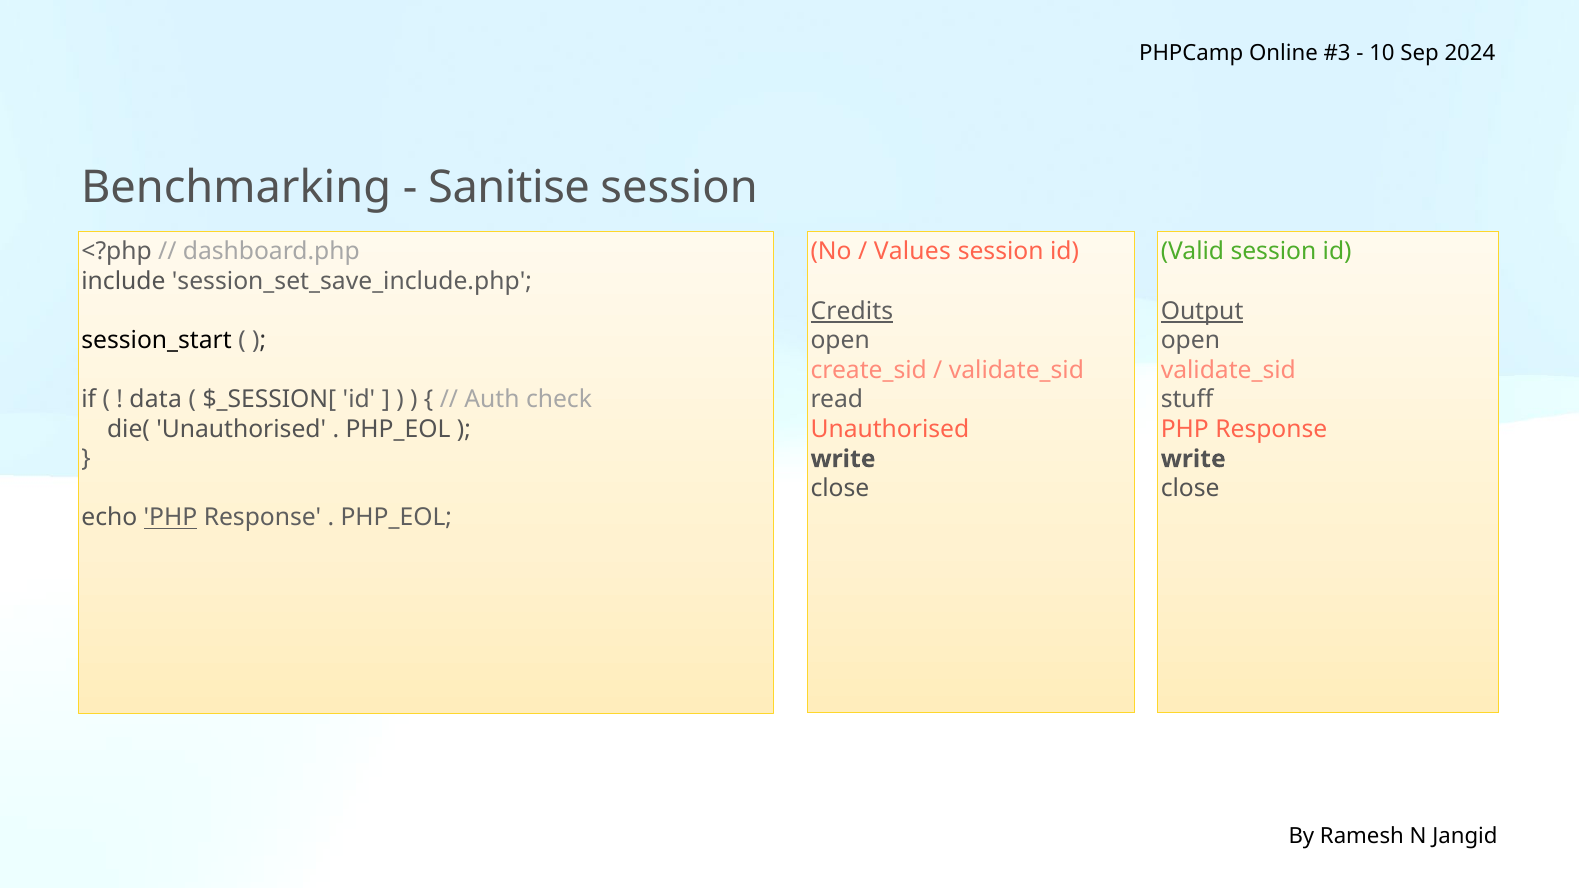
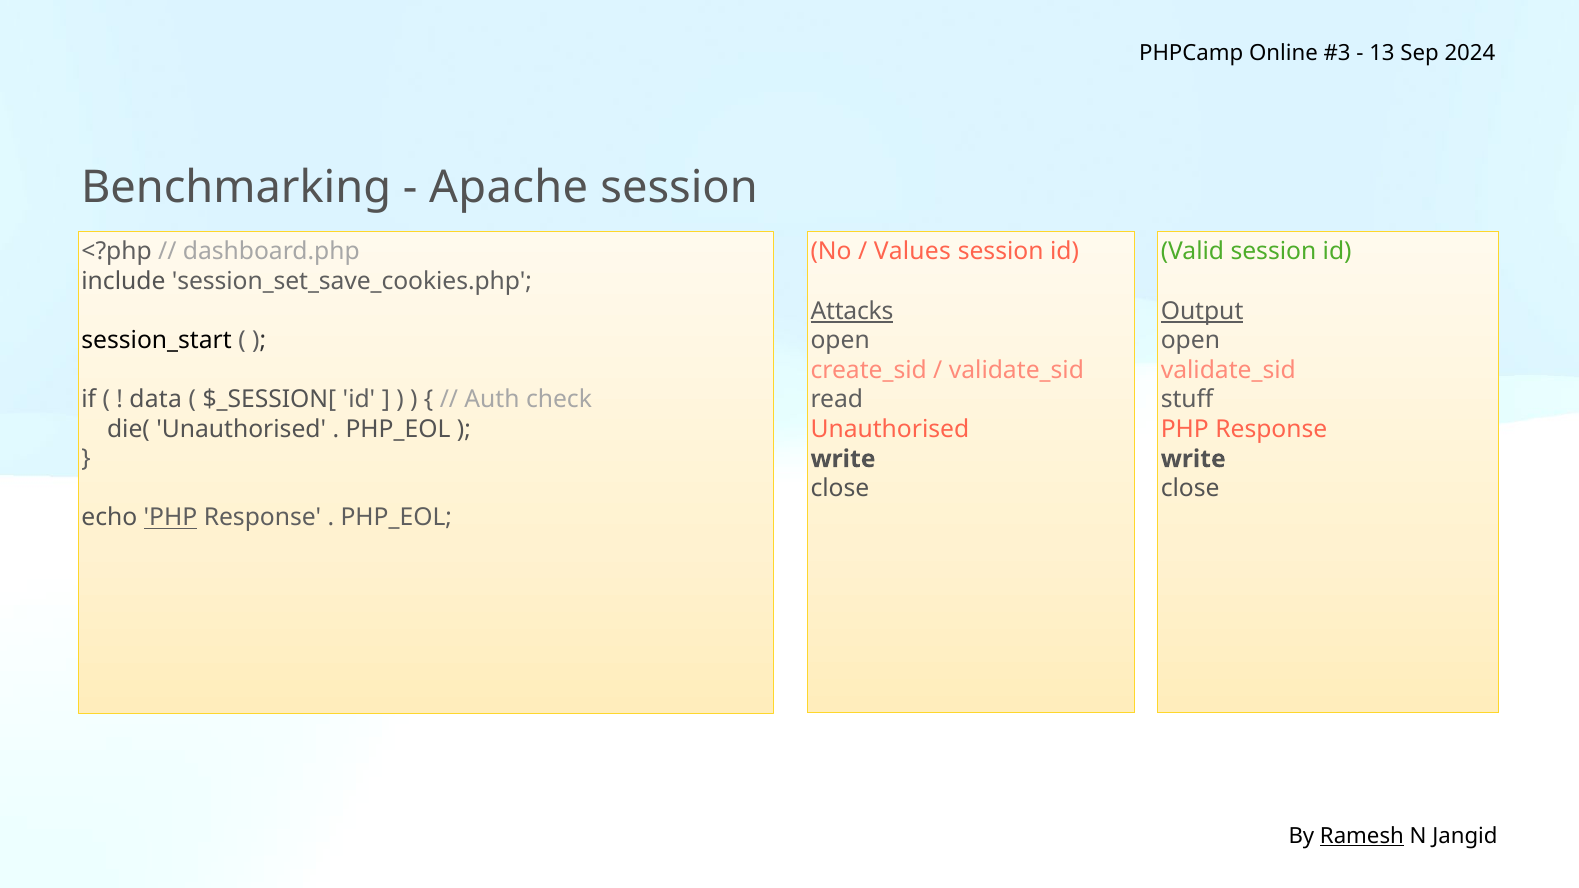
10: 10 -> 13 (1382, 53)
Sanitise: Sanitise -> Apache (509, 188)
session_set_save_include.php: session_set_save_include.php -> session_set_save_cookies.php (352, 281)
Credits: Credits -> Attacks (852, 311)
Ramesh underline: none -> present (1362, 836)
